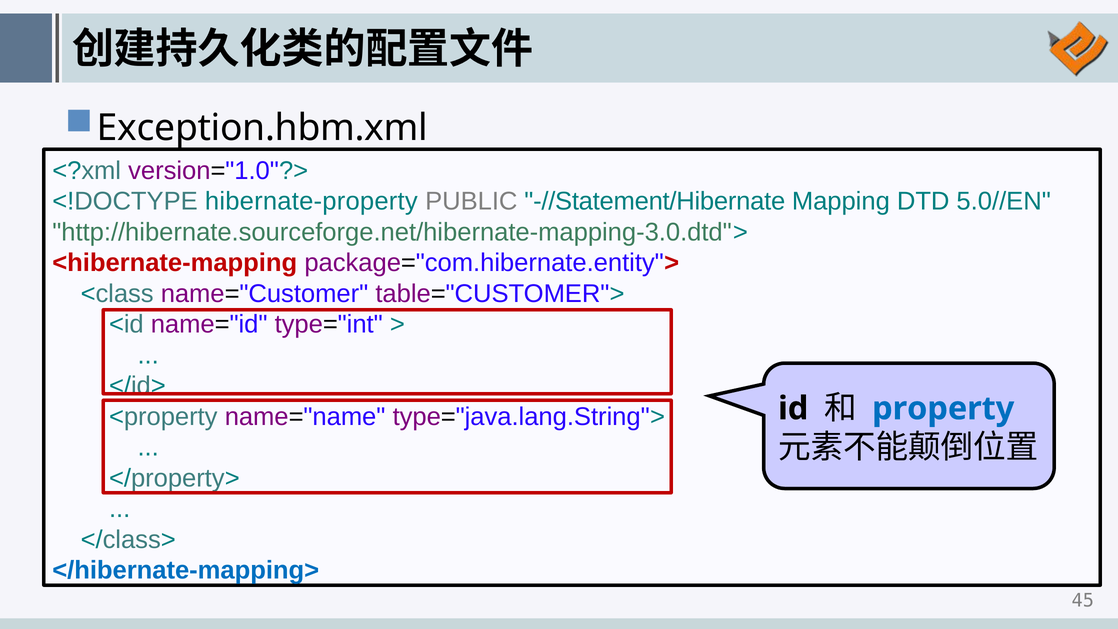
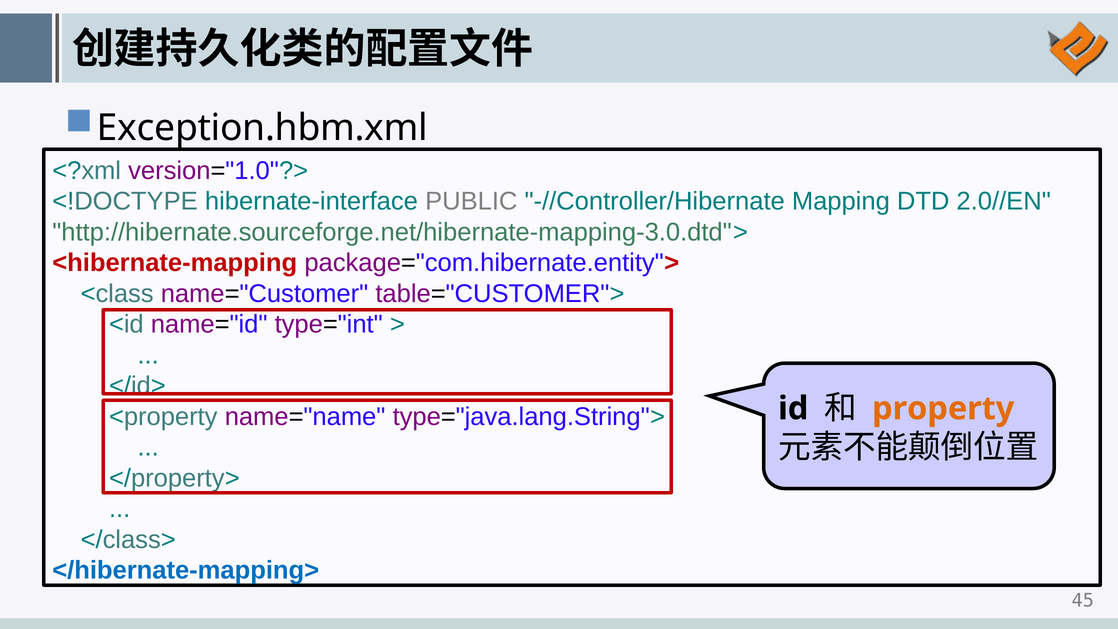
hibernate-property: hibernate-property -> hibernate-interface (311, 201)
-//Statement/Hibernate: -//Statement/Hibernate -> -//Controller/Hibernate (655, 201)
5.0//EN: 5.0//EN -> 2.0//EN (1004, 201)
property colour: blue -> orange (943, 408)
